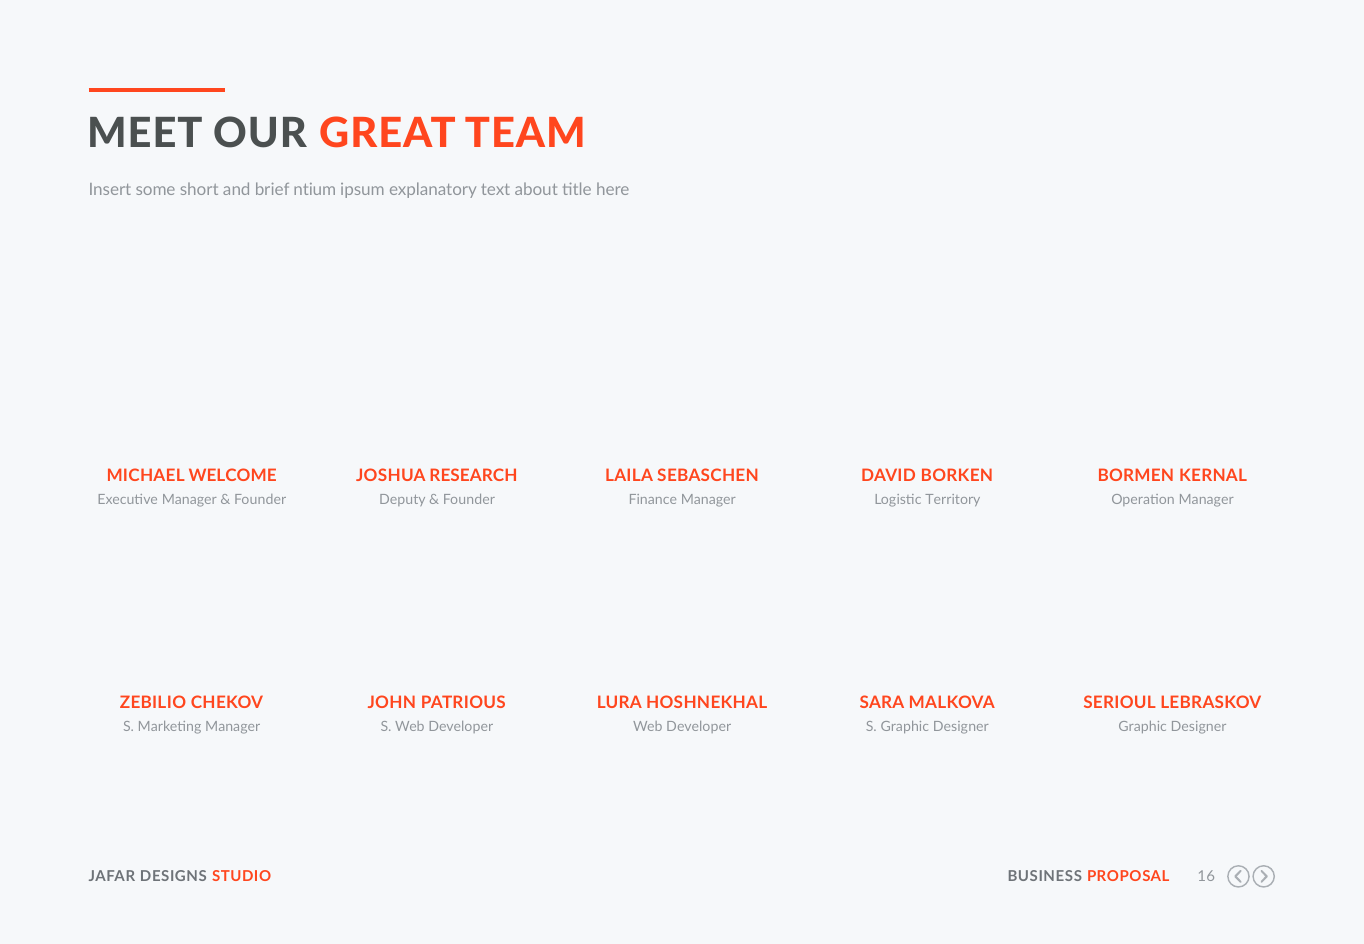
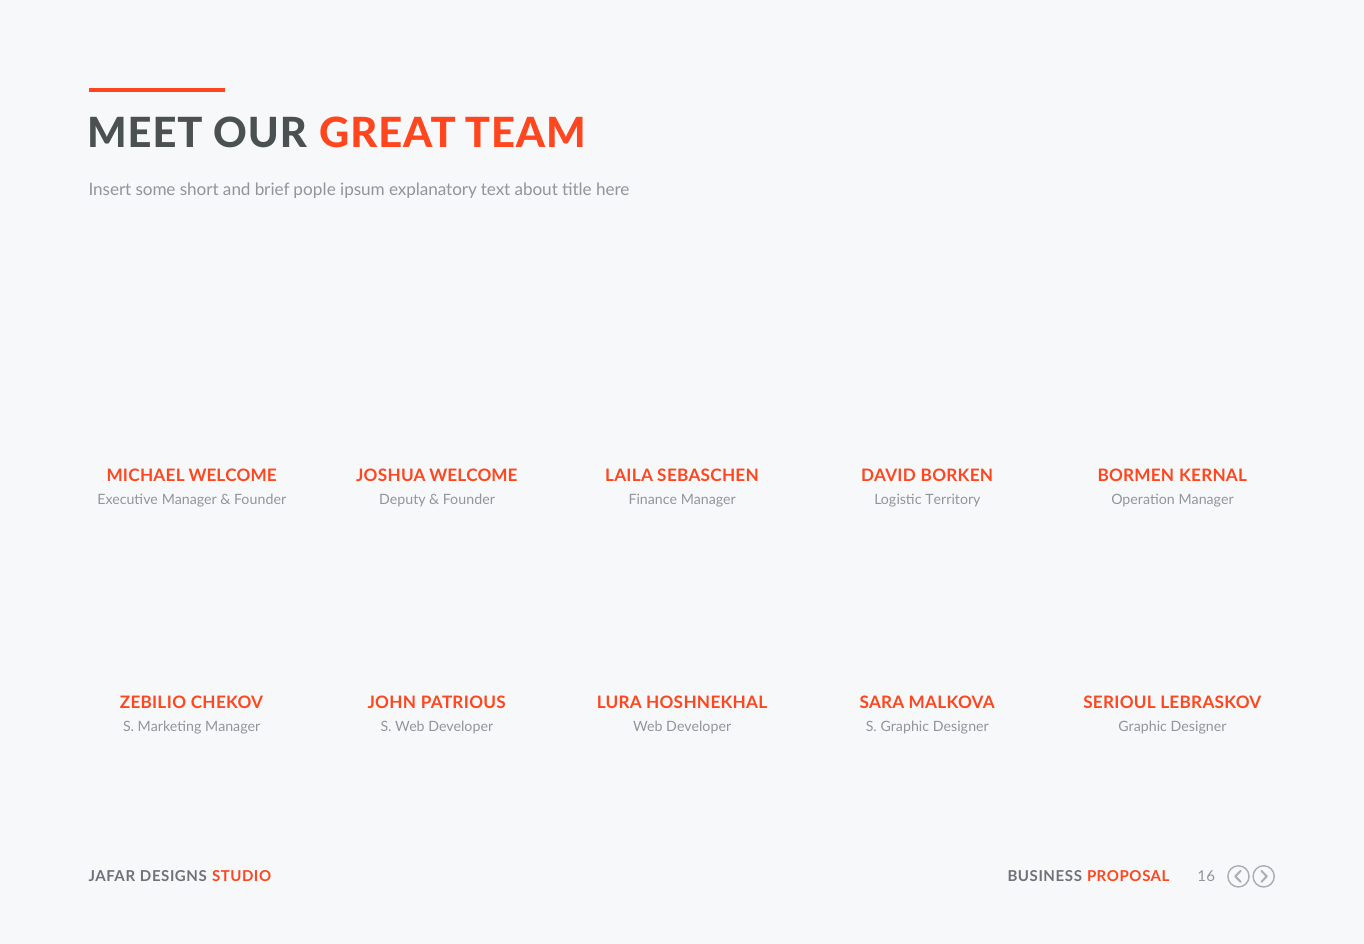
ntium: ntium -> pople (315, 190)
JOSHUA RESEARCH: RESEARCH -> WELCOME (474, 476)
